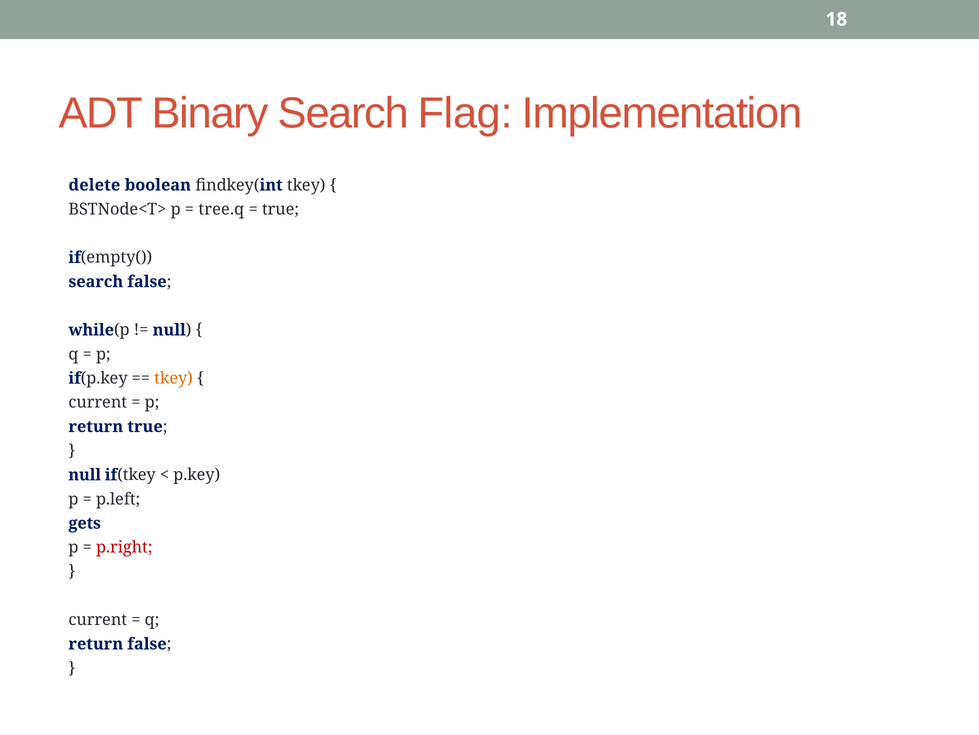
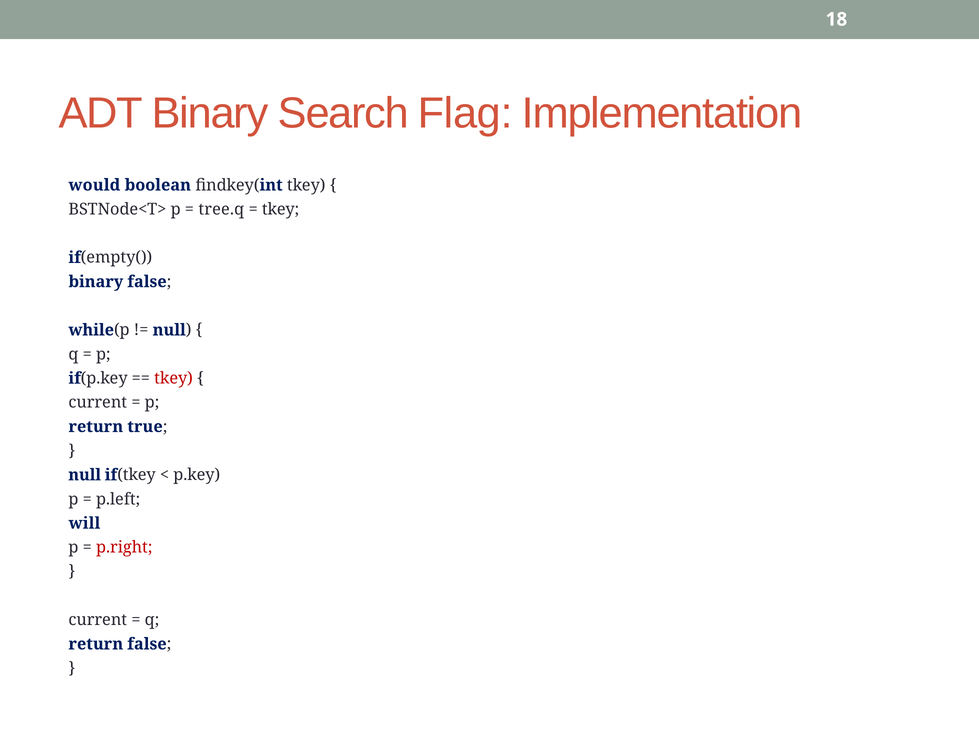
delete: delete -> would (94, 185)
true: true -> tkey (281, 209)
search: search -> binary (96, 281)
tkey colour: orange -> red (174, 378)
gets: gets -> will (84, 523)
